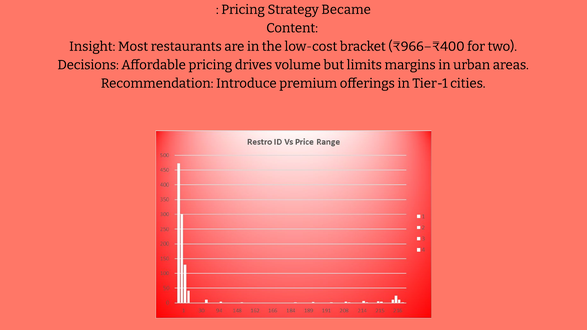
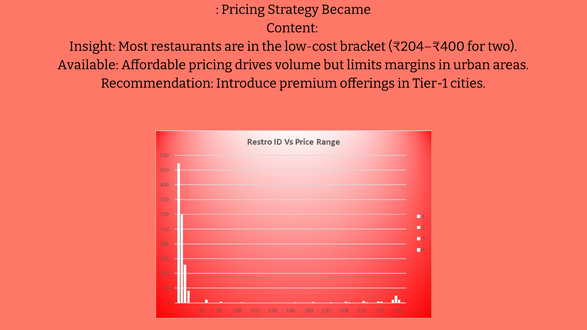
₹966–₹400: ₹966–₹400 -> ₹204–₹400 (426, 46)
Decisions: Decisions -> Available (88, 65)
